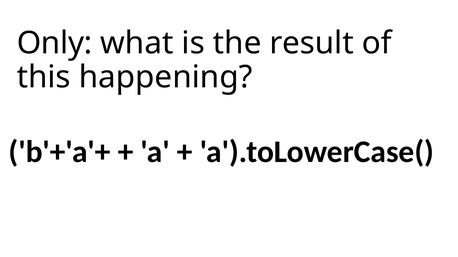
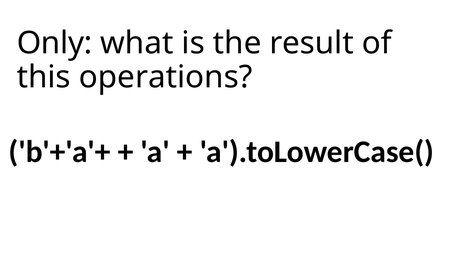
happening: happening -> operations (166, 77)
